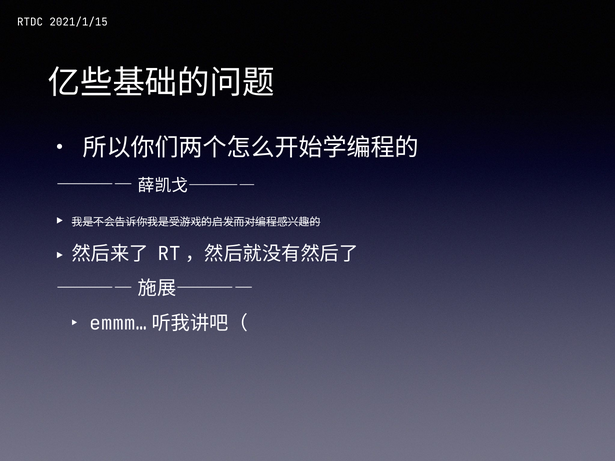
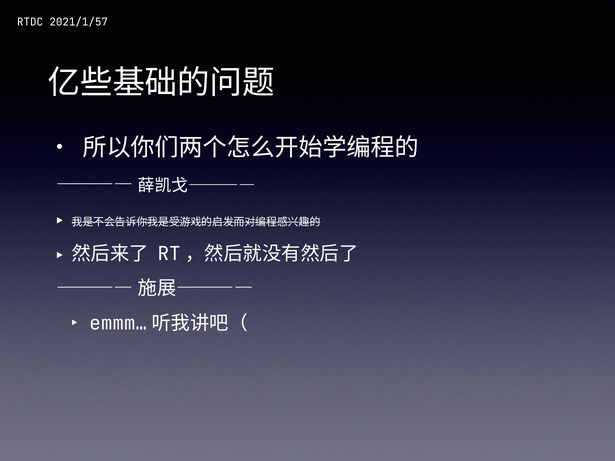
2021/1/15: 2021/1/15 -> 2021/1/57 (79, 22)
